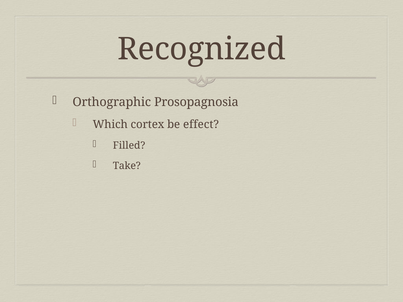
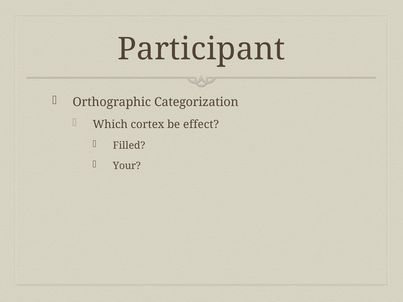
Recognized: Recognized -> Participant (201, 49)
Prosopagnosia: Prosopagnosia -> Categorization (196, 102)
Take: Take -> Your (127, 166)
